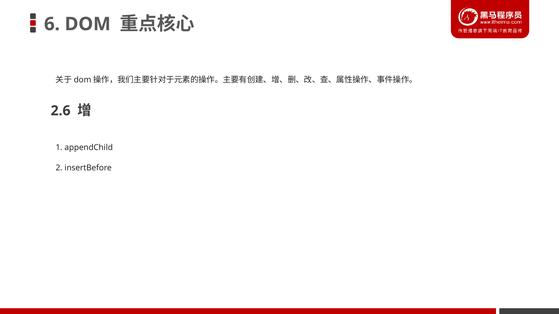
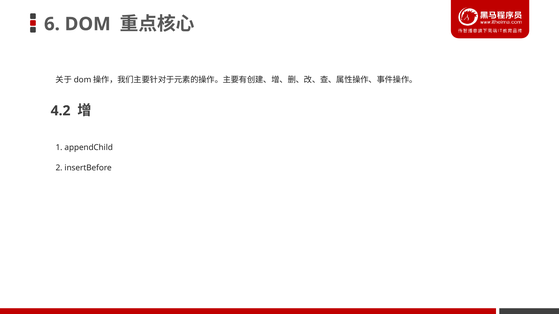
2.6: 2.6 -> 4.2 (61, 111)
